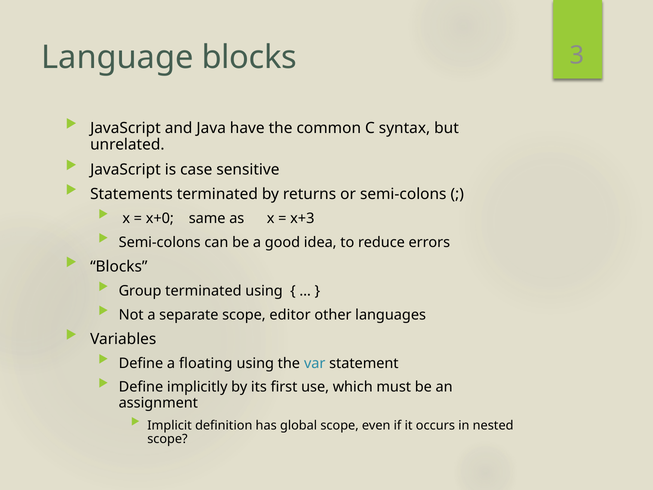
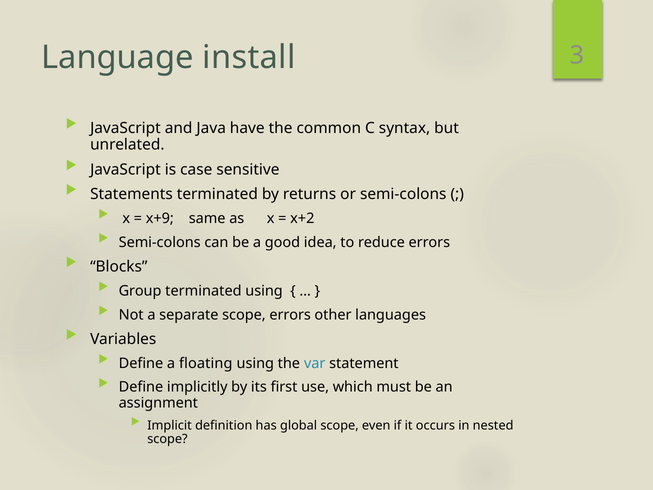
Language blocks: blocks -> install (249, 57)
x+0: x+0 -> x+9 (160, 218)
x+3: x+3 -> x+2 (302, 218)
scope editor: editor -> errors (290, 315)
